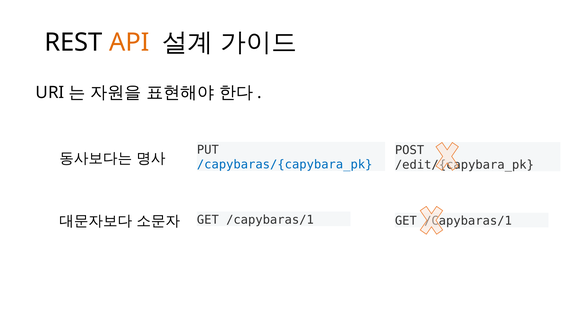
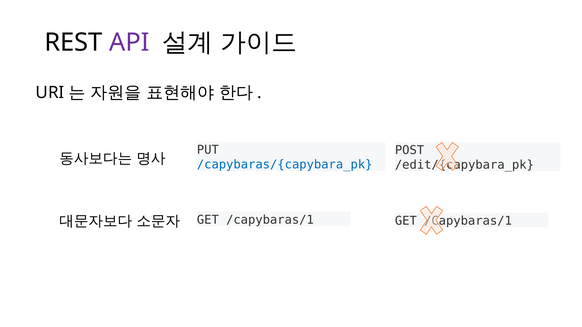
API colour: orange -> purple (129, 42)
